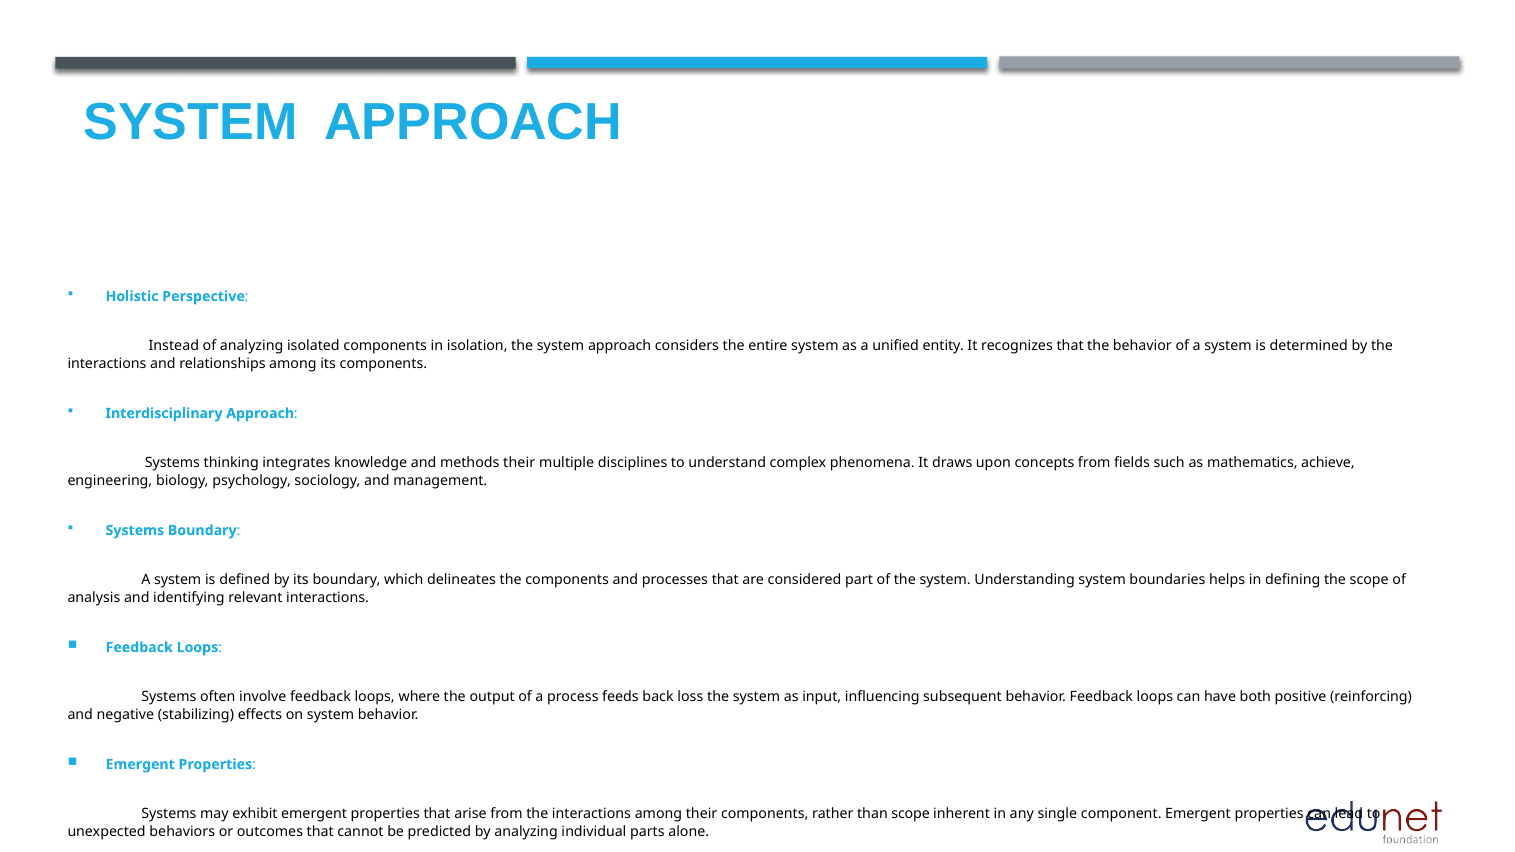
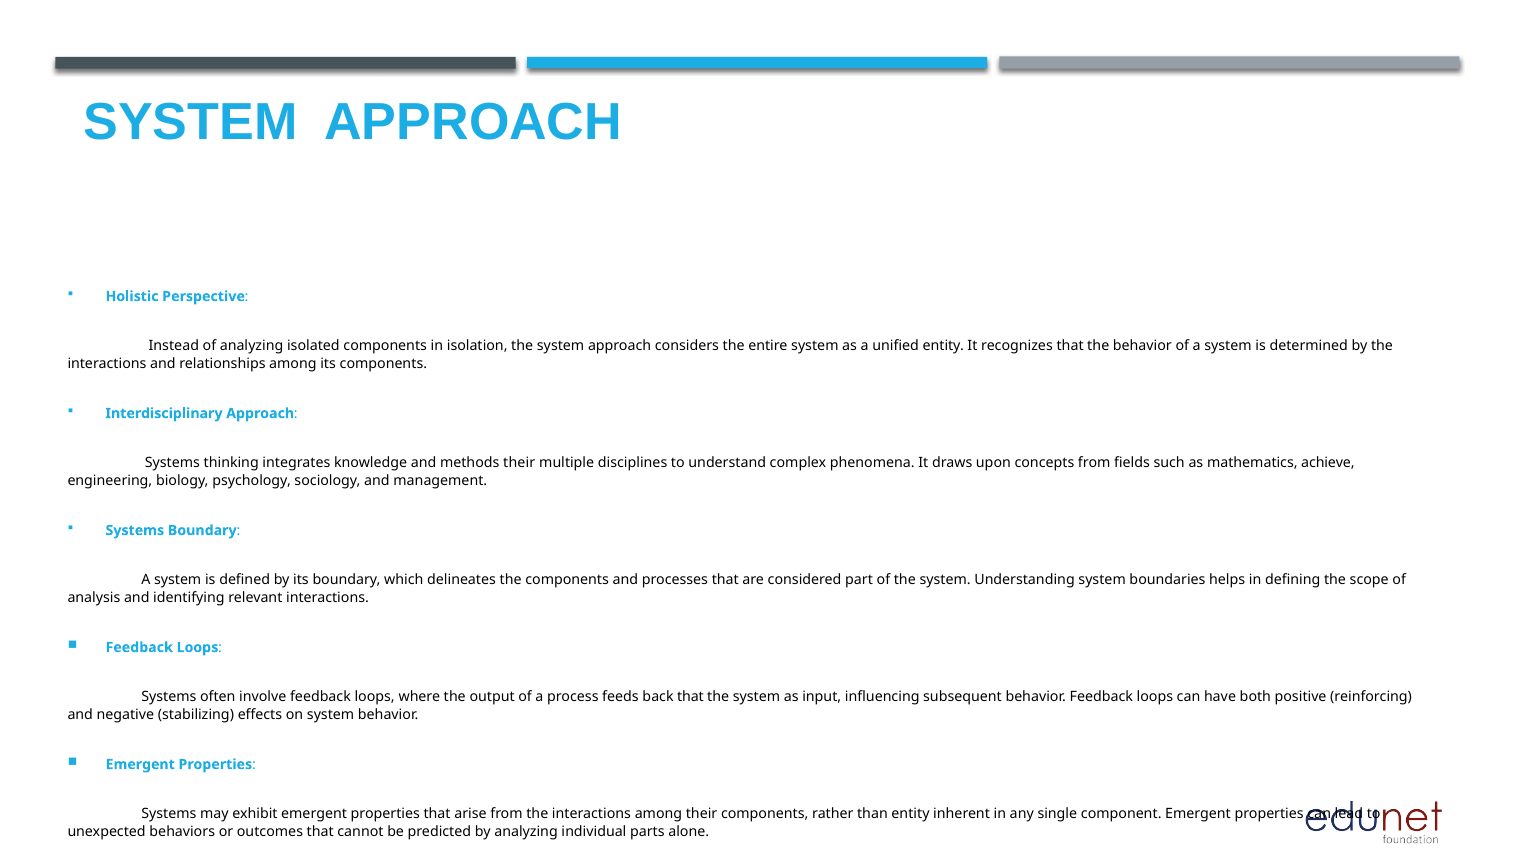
back loss: loss -> that (690, 697)
than scope: scope -> entity (910, 814)
